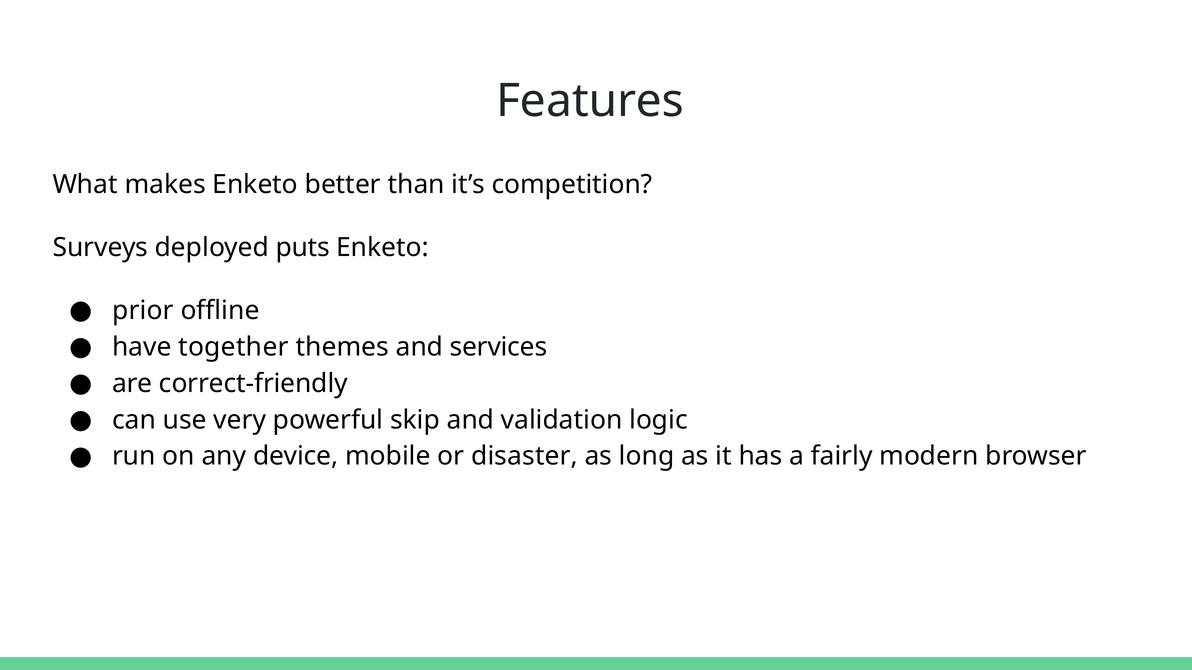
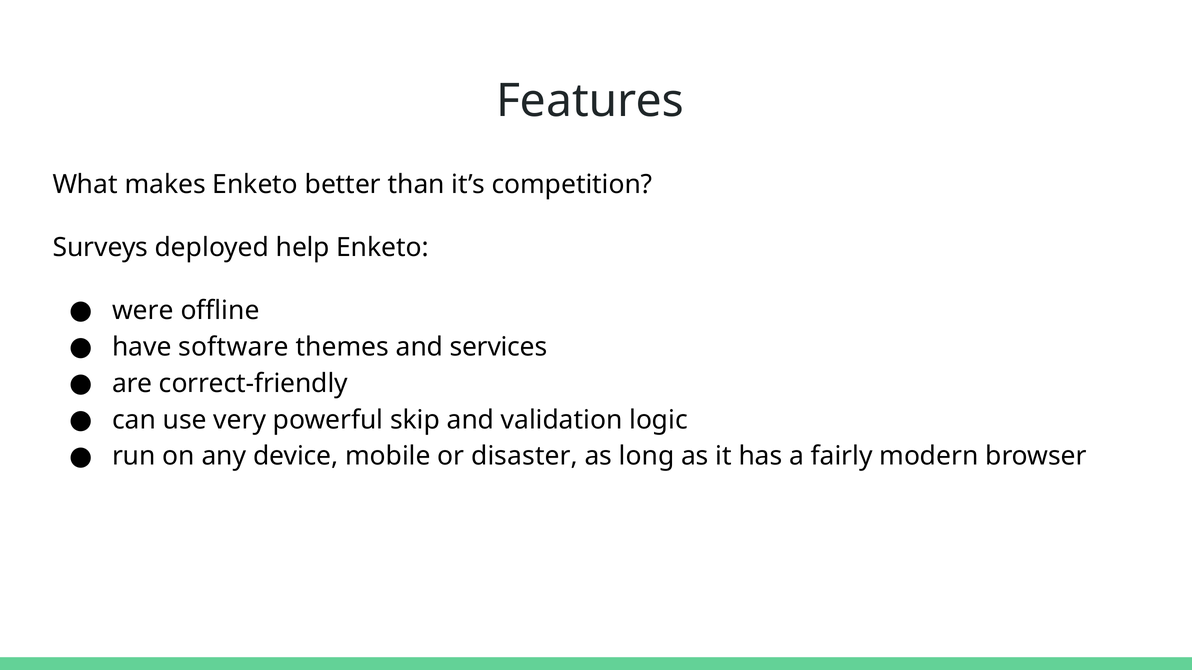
puts: puts -> help (303, 248)
prior: prior -> were (143, 311)
together: together -> software (234, 347)
